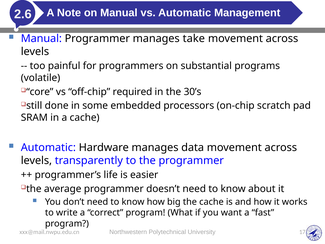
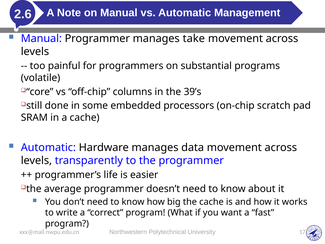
required: required -> columns (132, 92)
30’s: 30’s -> 39’s (193, 92)
